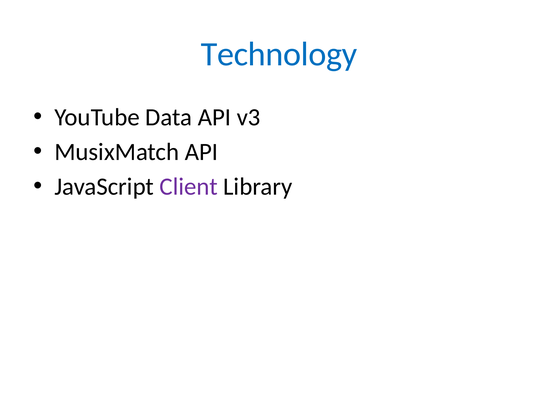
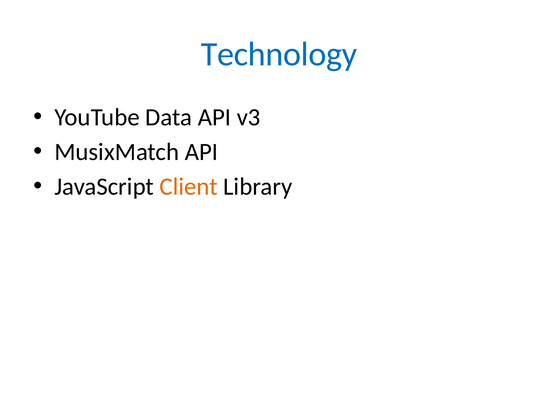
Client colour: purple -> orange (189, 187)
